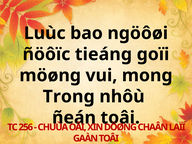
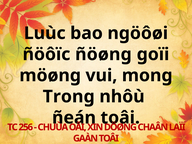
tieáng: tieáng -> ñöøng (103, 54)
